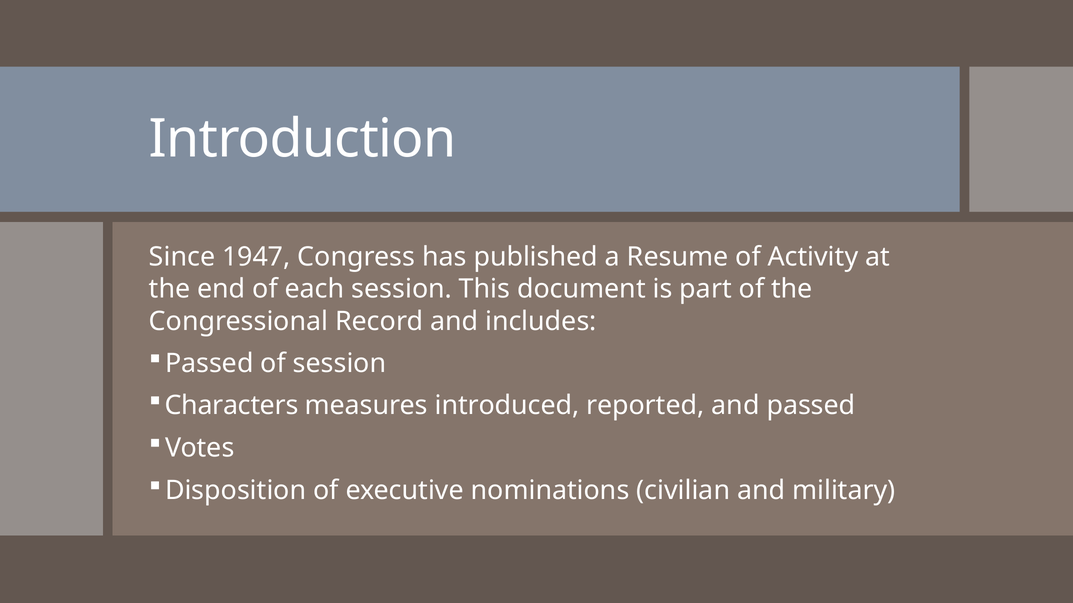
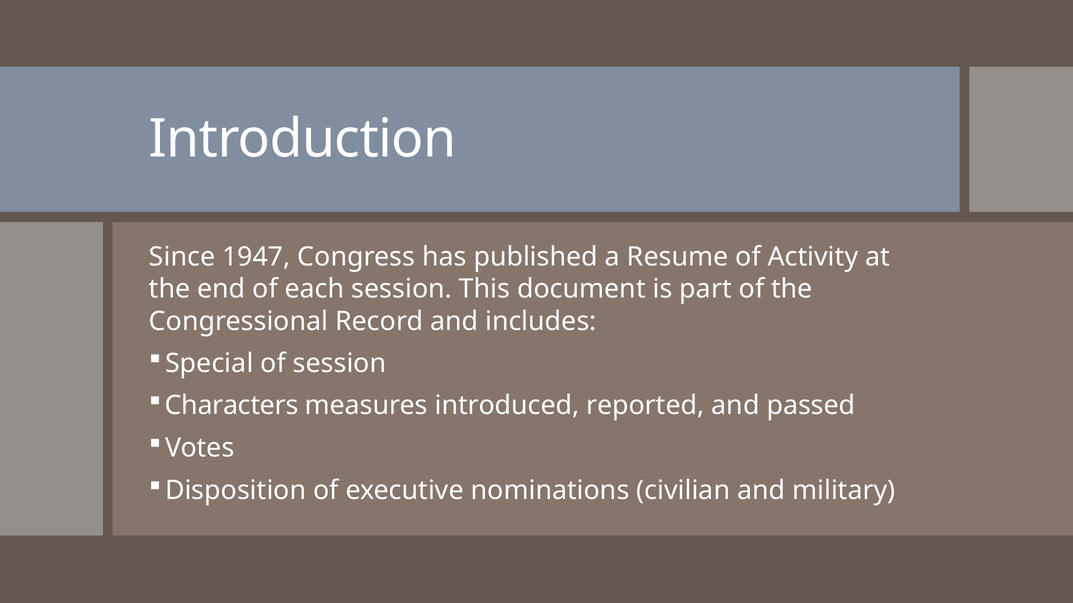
Passed: Passed -> Special (209, 364)
